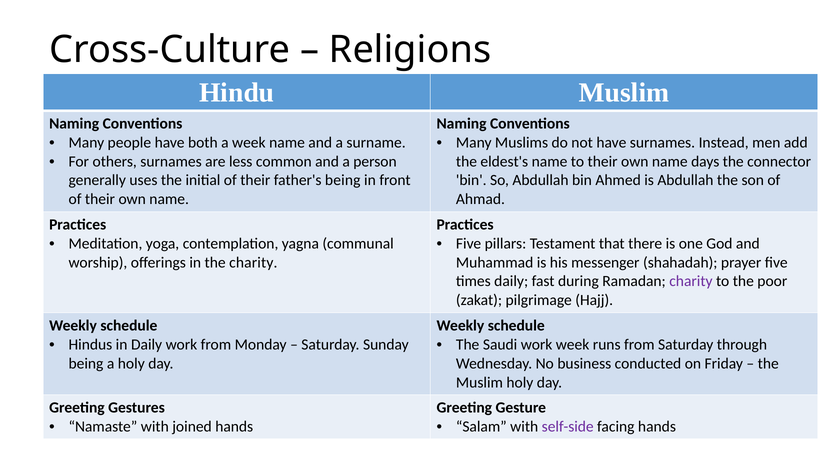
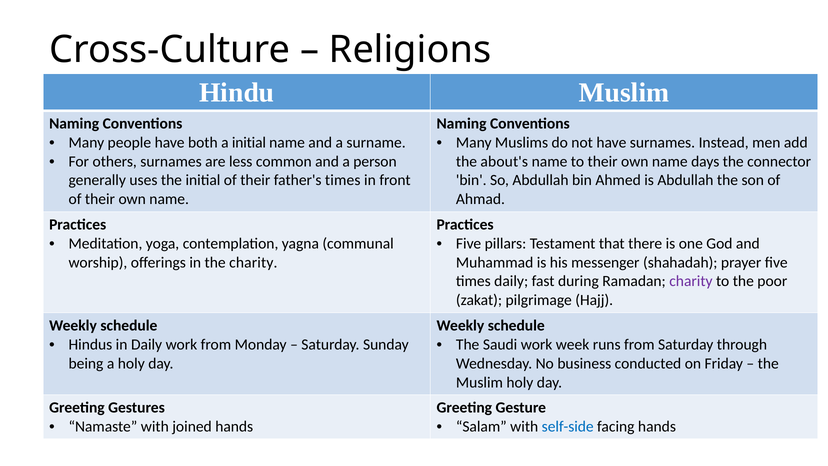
a week: week -> initial (249, 142)
eldest's: eldest's -> about's (504, 161)
father's being: being -> times (343, 180)
self-side colour: purple -> blue (568, 426)
